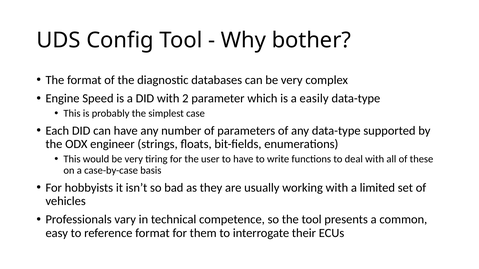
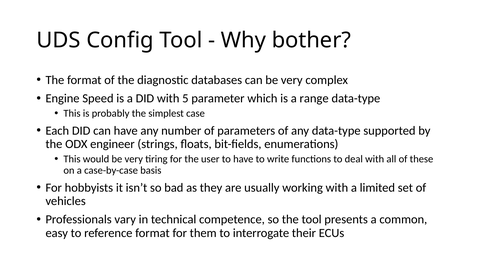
2: 2 -> 5 (185, 99)
easily: easily -> range (314, 99)
